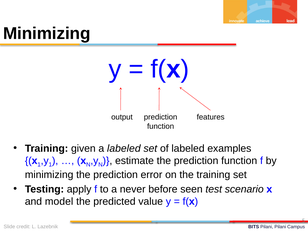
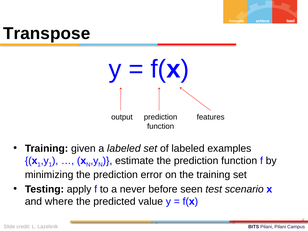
Minimizing: Minimizing -> Transpose (47, 33)
model: model -> where (59, 201)
